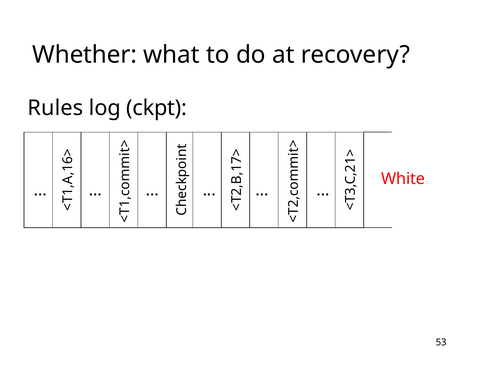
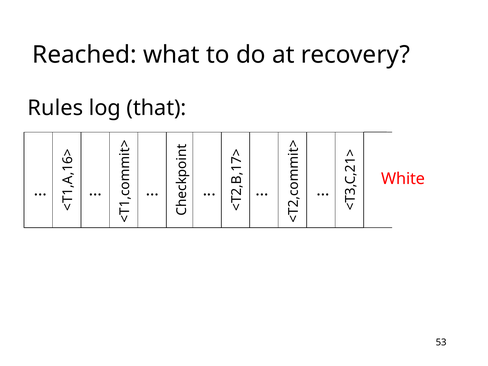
Whether: Whether -> Reached (84, 55)
ckpt: ckpt -> that (157, 108)
